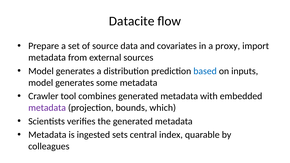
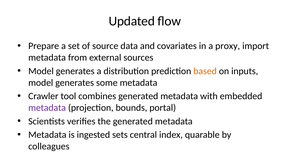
Datacite: Datacite -> Updated (132, 21)
based colour: blue -> orange (205, 71)
which: which -> portal (163, 108)
